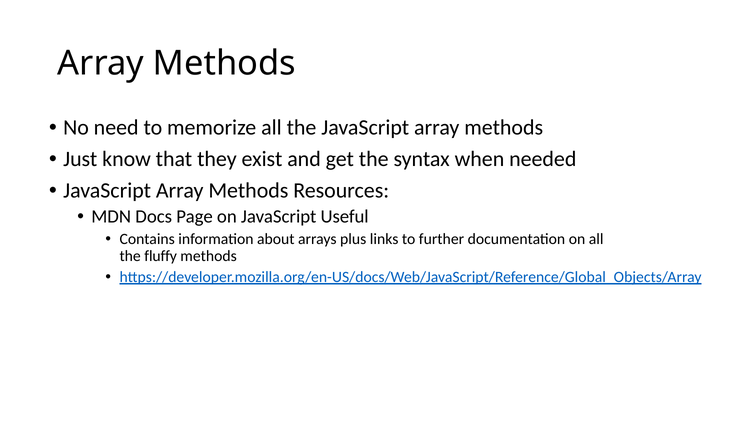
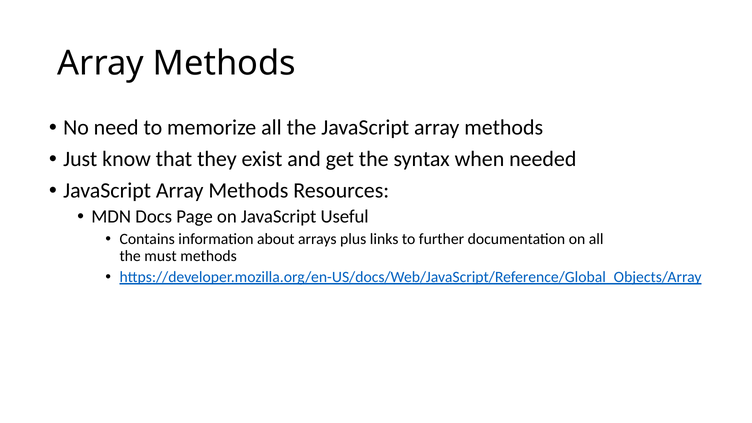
fluffy: fluffy -> must (161, 256)
